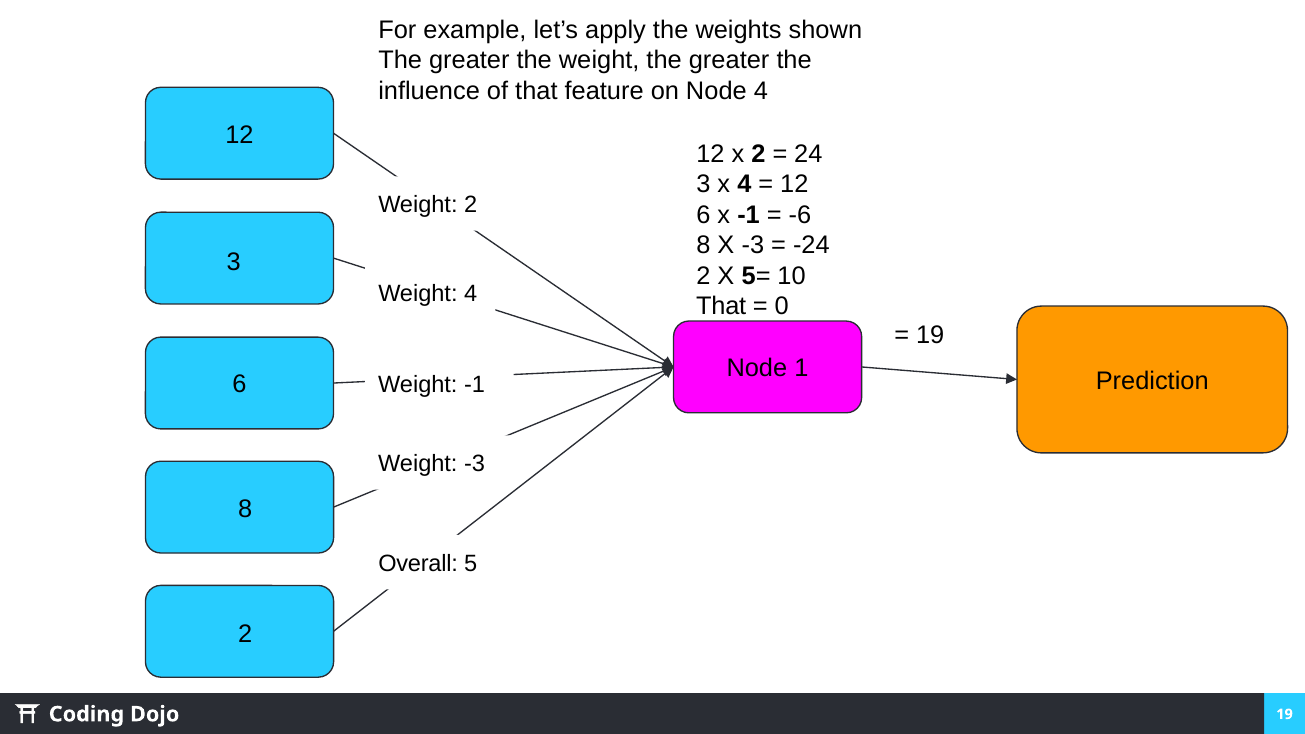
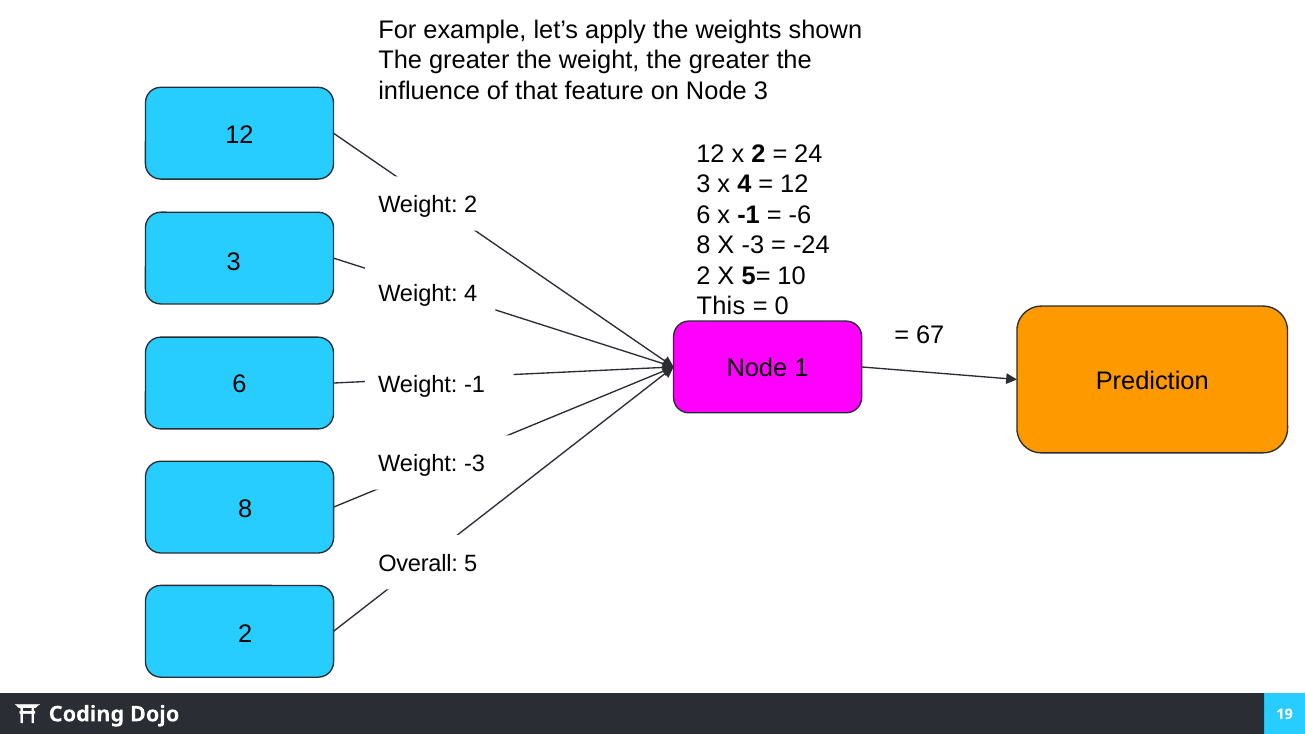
Node 4: 4 -> 3 (761, 91)
That: That -> This (721, 306)
19: 19 -> 67 (930, 335)
